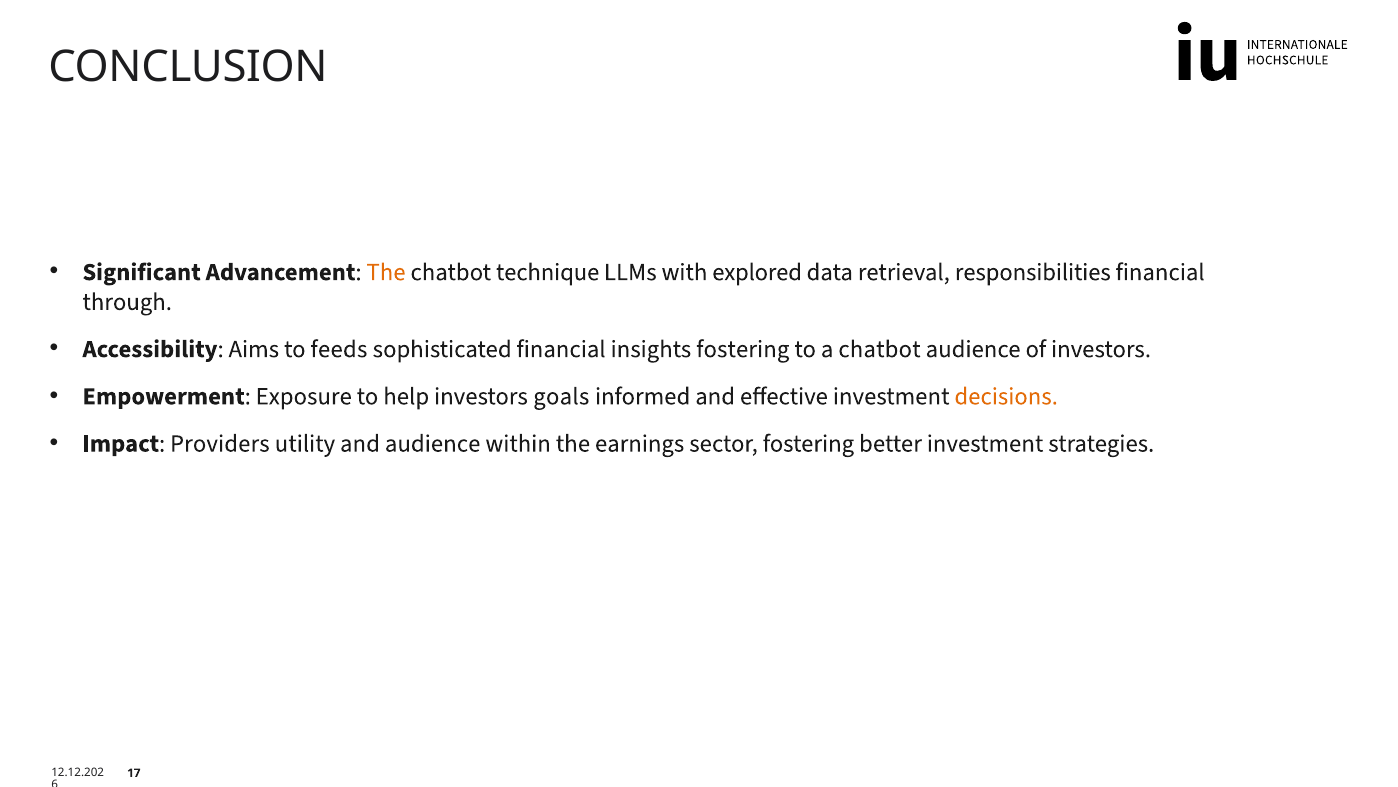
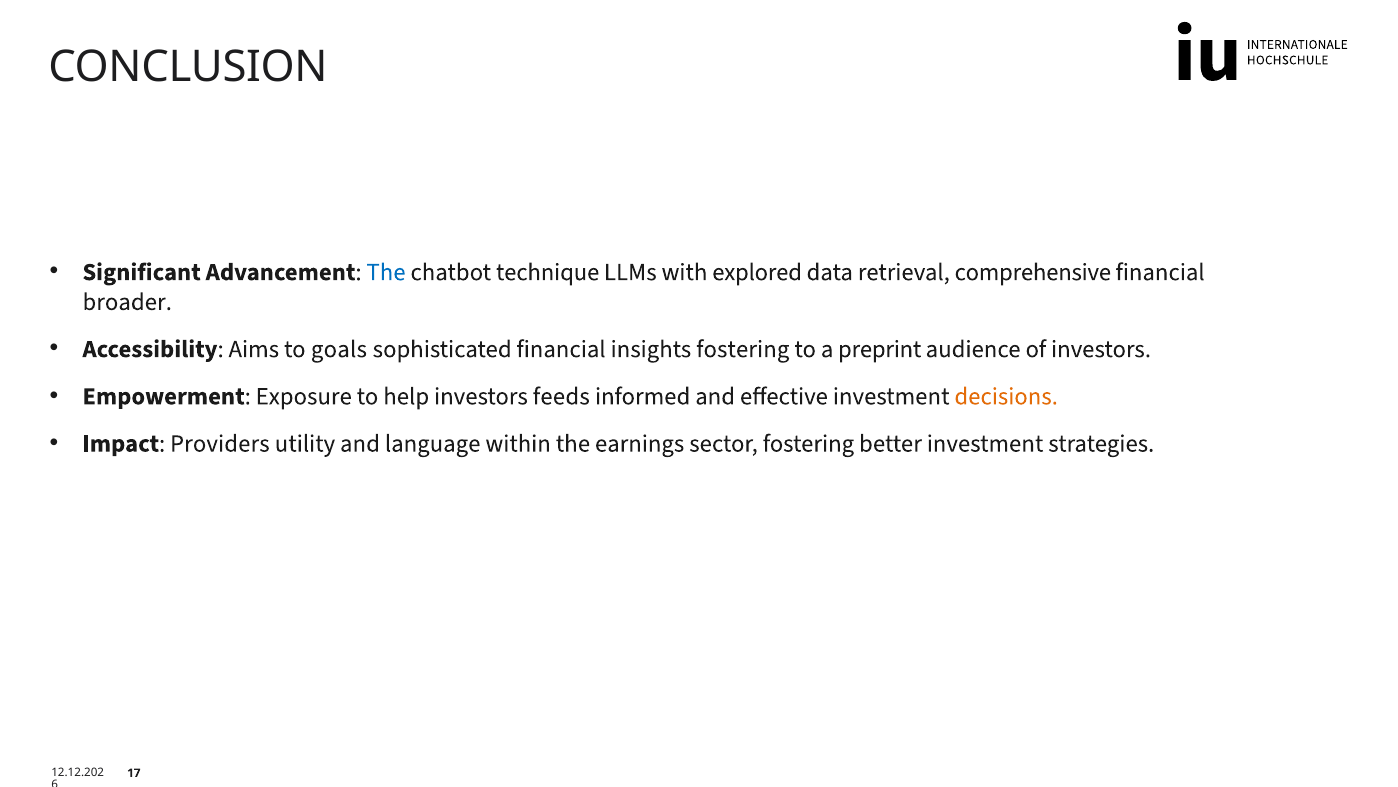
The colour: orange -> blue (386, 272)
responsibilities: responsibilities -> comprehensive (1033, 272)
through: through -> broader (127, 302)
feeds: feeds -> goals (339, 349)
a chatbot: chatbot -> preprint (880, 349)
goals: goals -> feeds (561, 396)
and audience: audience -> language (433, 443)
